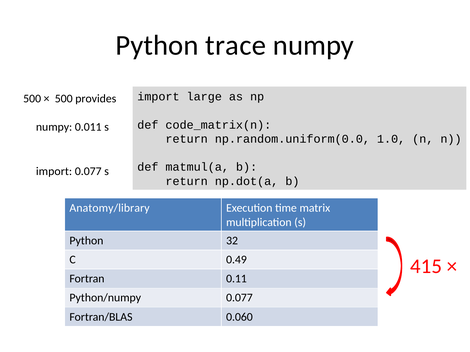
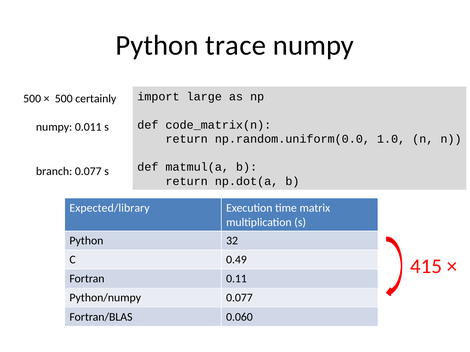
provides: provides -> certainly (96, 99)
import: import -> branch (54, 172)
Anatomy/library: Anatomy/library -> Expected/library (110, 208)
